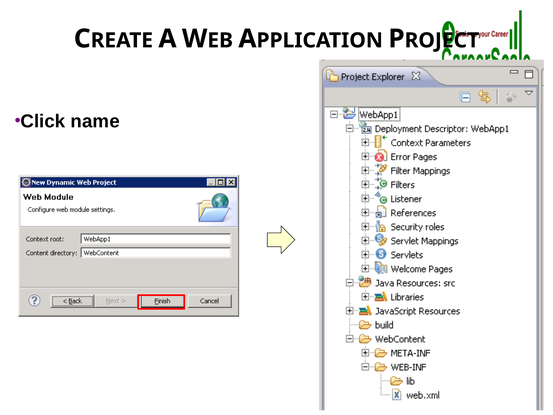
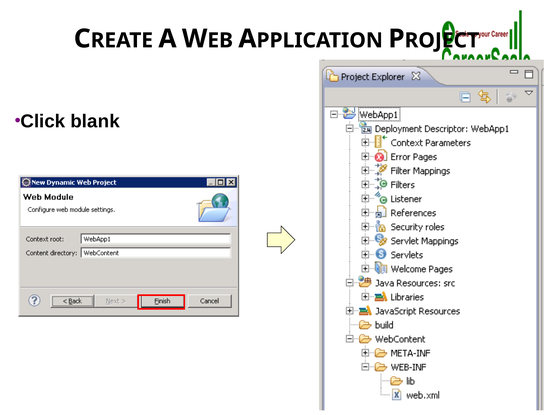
name: name -> blank (95, 121)
